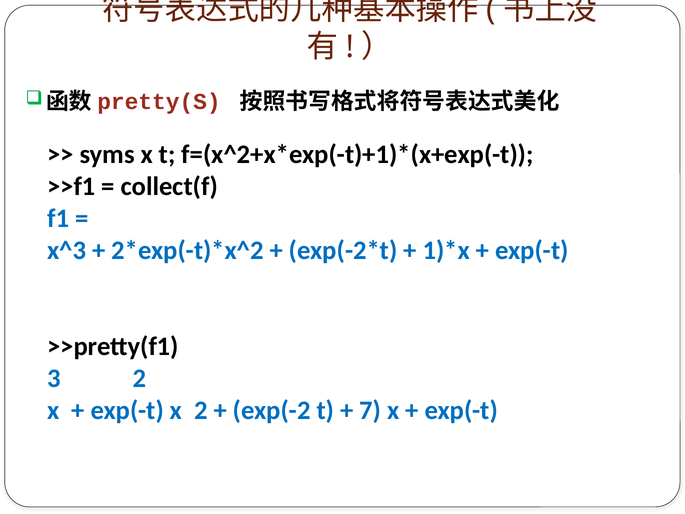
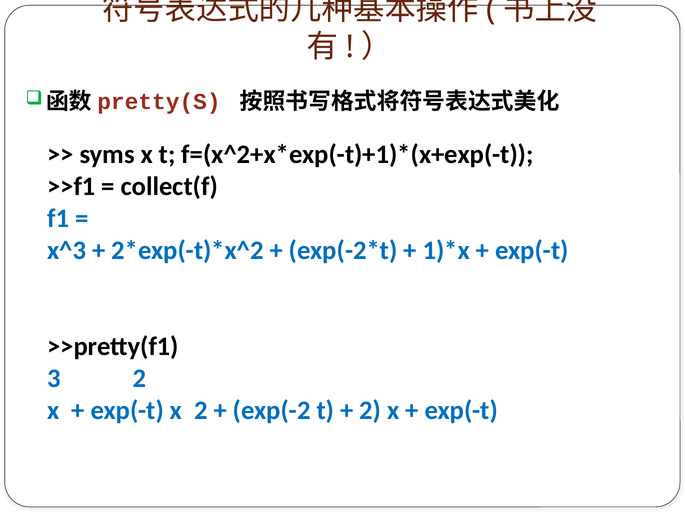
7: 7 -> 2 (370, 410)
